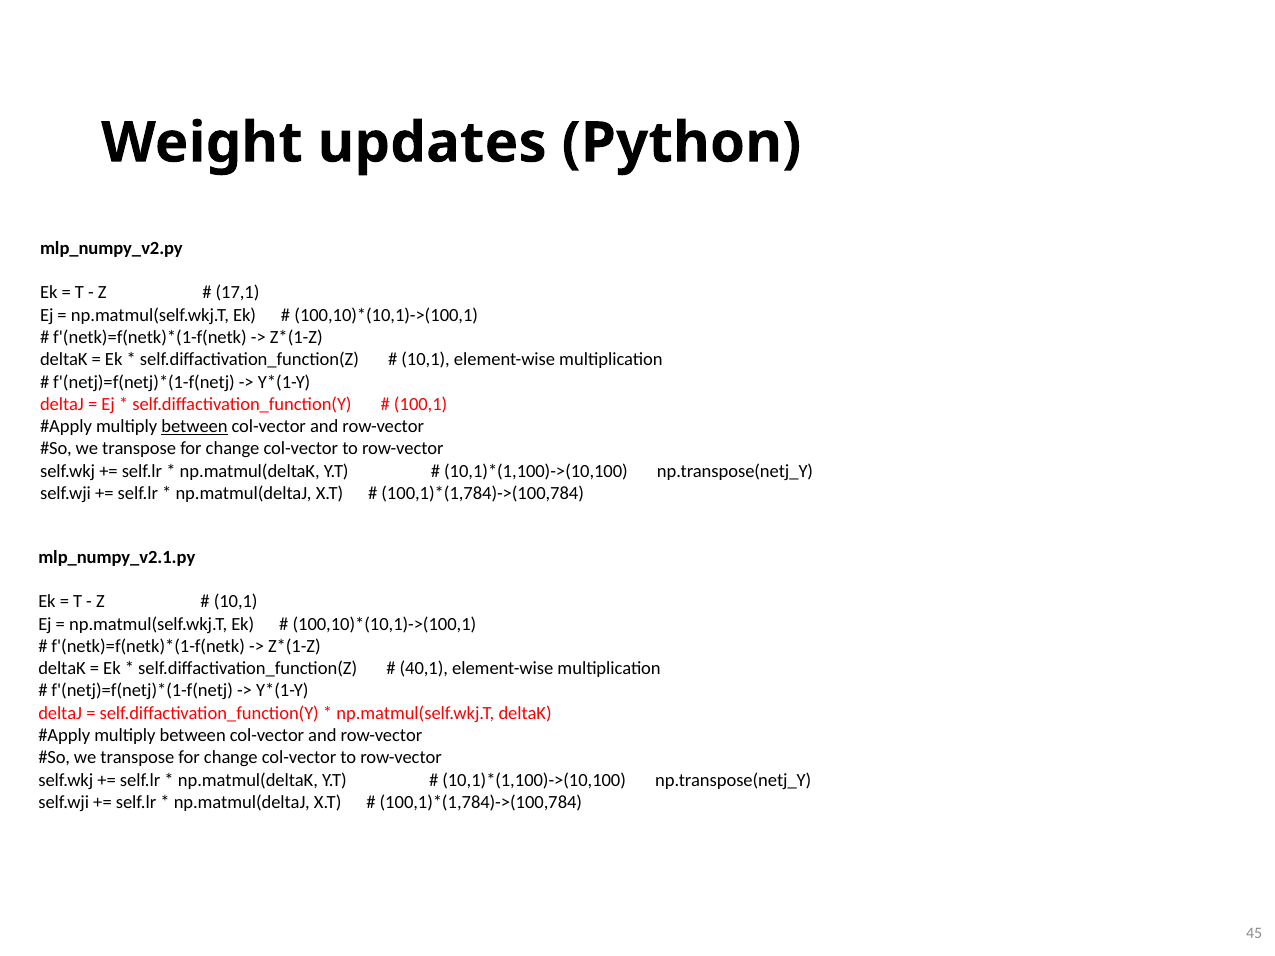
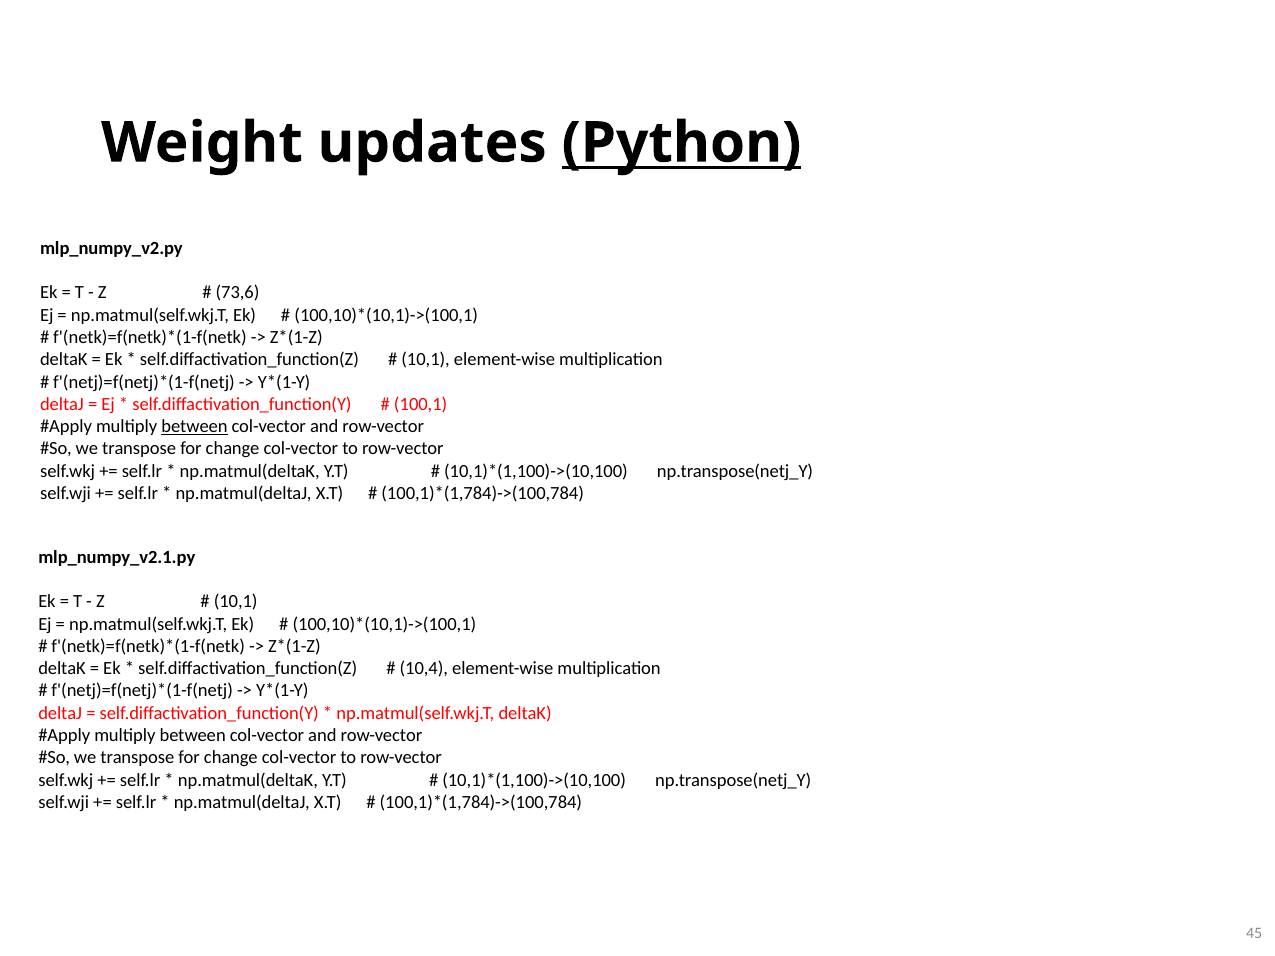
Python underline: none -> present (681, 143)
17,1: 17,1 -> 73,6 (238, 293)
40,1: 40,1 -> 10,4 (424, 669)
